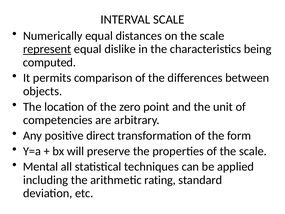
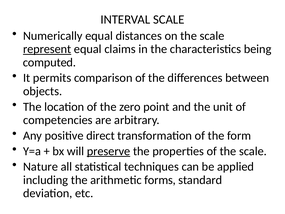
dislike: dislike -> claims (120, 49)
preserve underline: none -> present (109, 151)
Mental: Mental -> Nature (40, 167)
rating: rating -> forms (160, 180)
